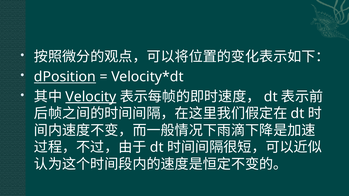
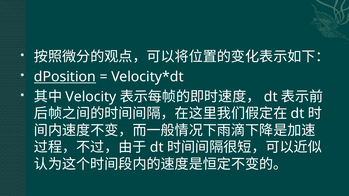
Velocity underline: present -> none (91, 97)
